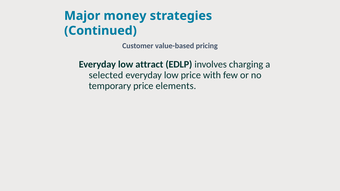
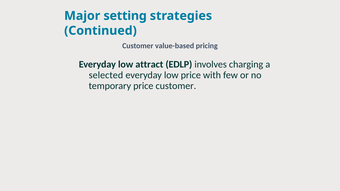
money: money -> setting (125, 16)
price elements: elements -> customer (176, 86)
